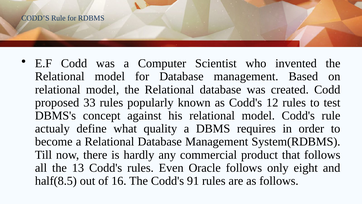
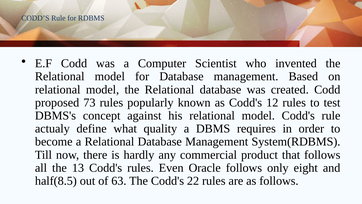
33: 33 -> 73 (89, 102)
16: 16 -> 63 (119, 181)
91: 91 -> 22 (193, 181)
